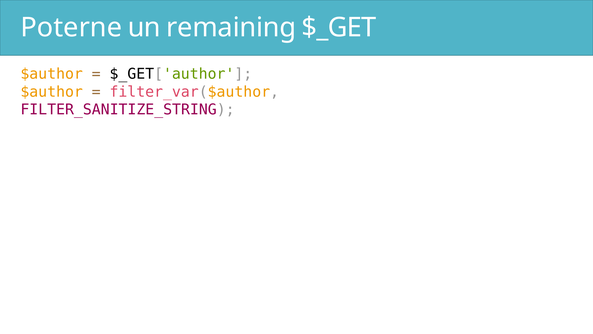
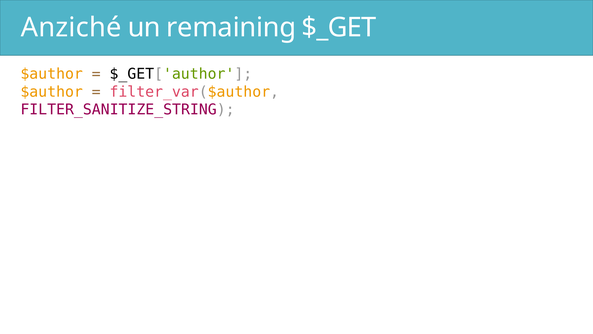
Poterne: Poterne -> Anziché (71, 27)
